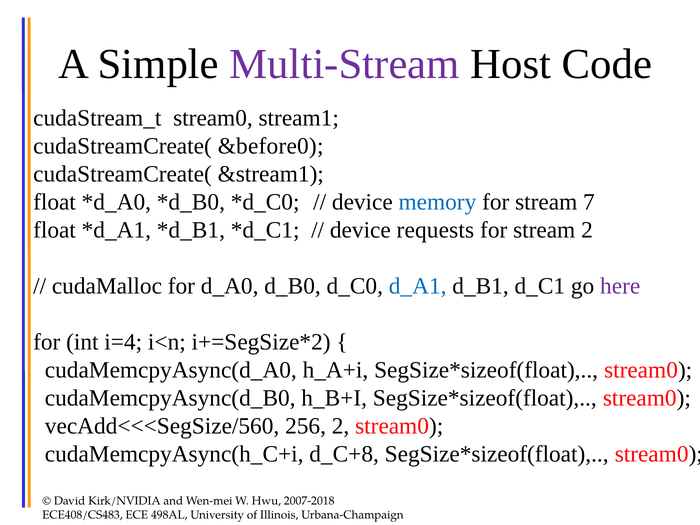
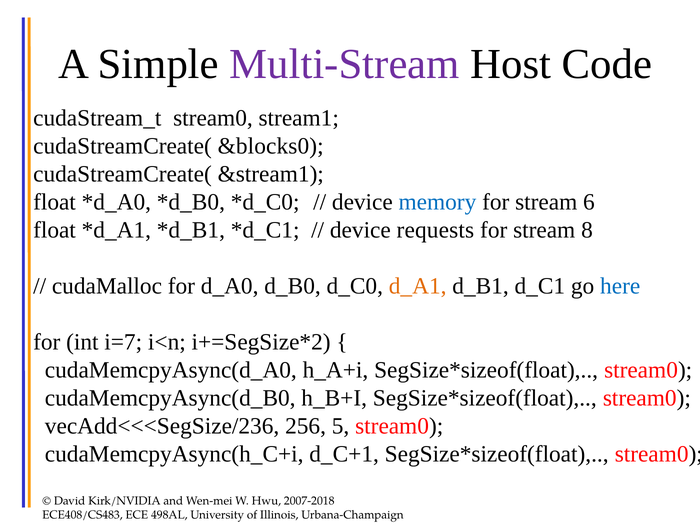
&before0: &before0 -> &blocks0 (271, 146)
7: 7 -> 6 (589, 202)
stream 2: 2 -> 8 (587, 230)
d_A1 colour: blue -> orange (418, 286)
here colour: purple -> blue (620, 286)
i=4: i=4 -> i=7 (123, 342)
vecAdd<<<SegSize/560: vecAdd<<<SegSize/560 -> vecAdd<<<SegSize/236 (162, 426)
256 2: 2 -> 5 (341, 426)
d_C+8: d_C+8 -> d_C+1 (344, 454)
